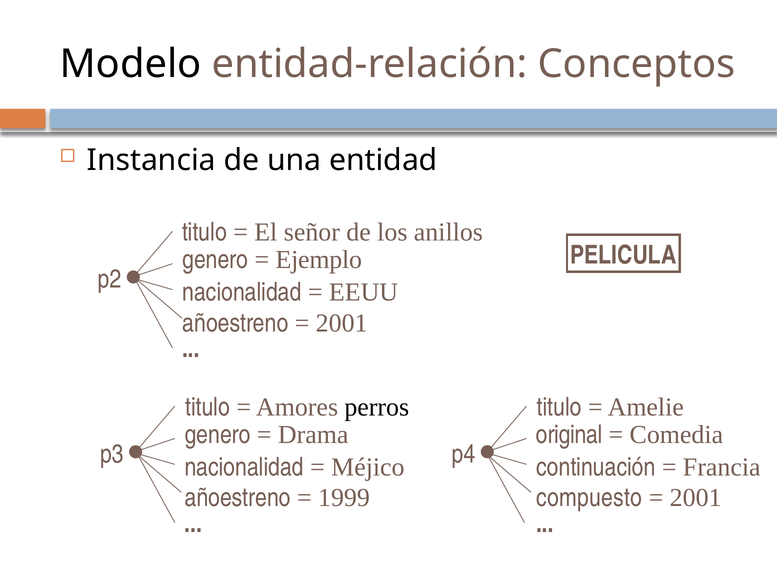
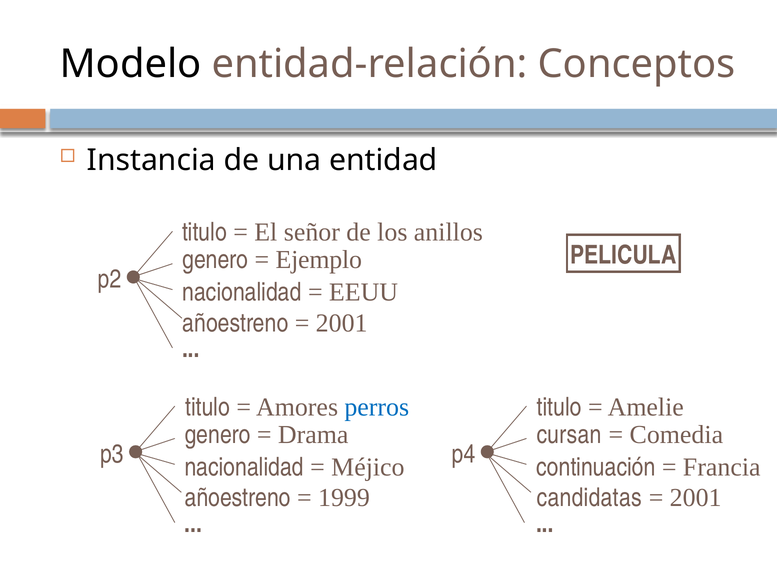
perros colour: black -> blue (377, 407)
original: original -> cursan (569, 434)
compuesto: compuesto -> candidatas (589, 498)
